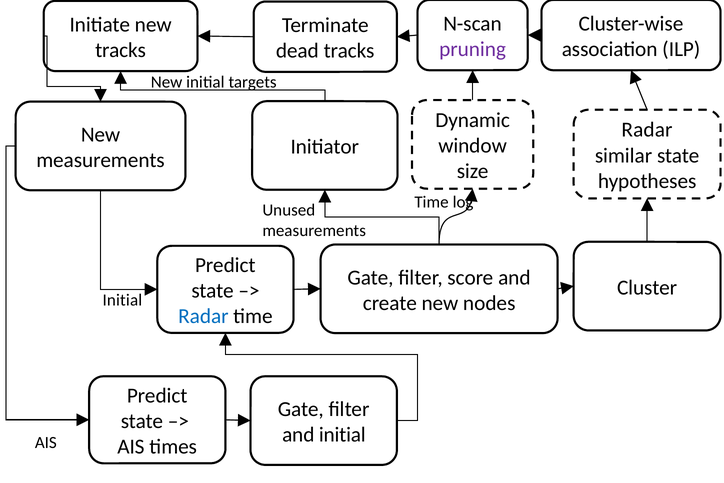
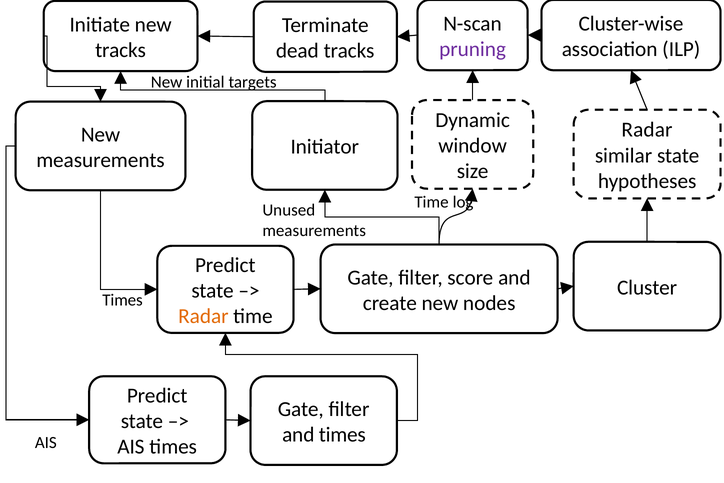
Initial: Initial -> Times (123, 300)
Radar colour: blue -> orange (203, 316)
and initial: initial -> times (342, 435)
